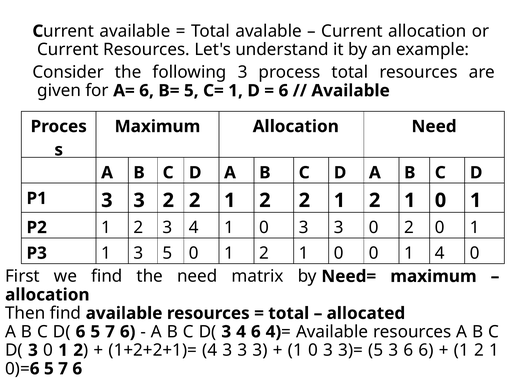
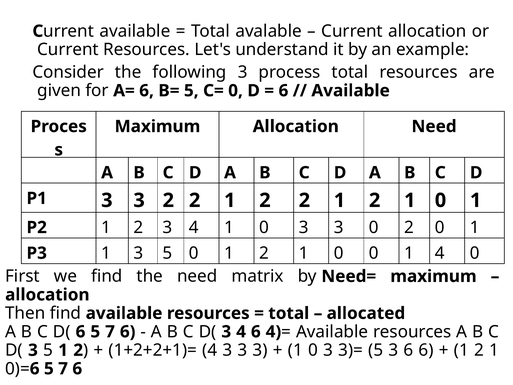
C= 1: 1 -> 0 (236, 91)
D( 3 0: 0 -> 5 (48, 350)
